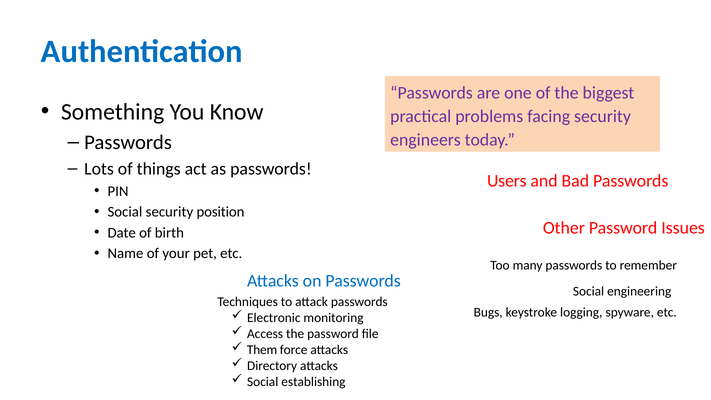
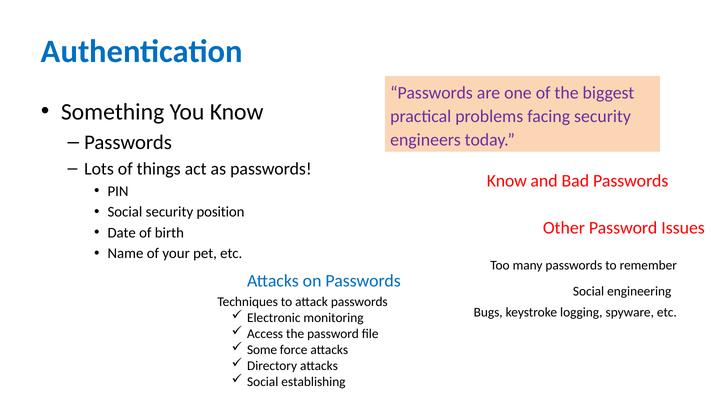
Users: Users -> Know (507, 181)
Them: Them -> Some (262, 350)
